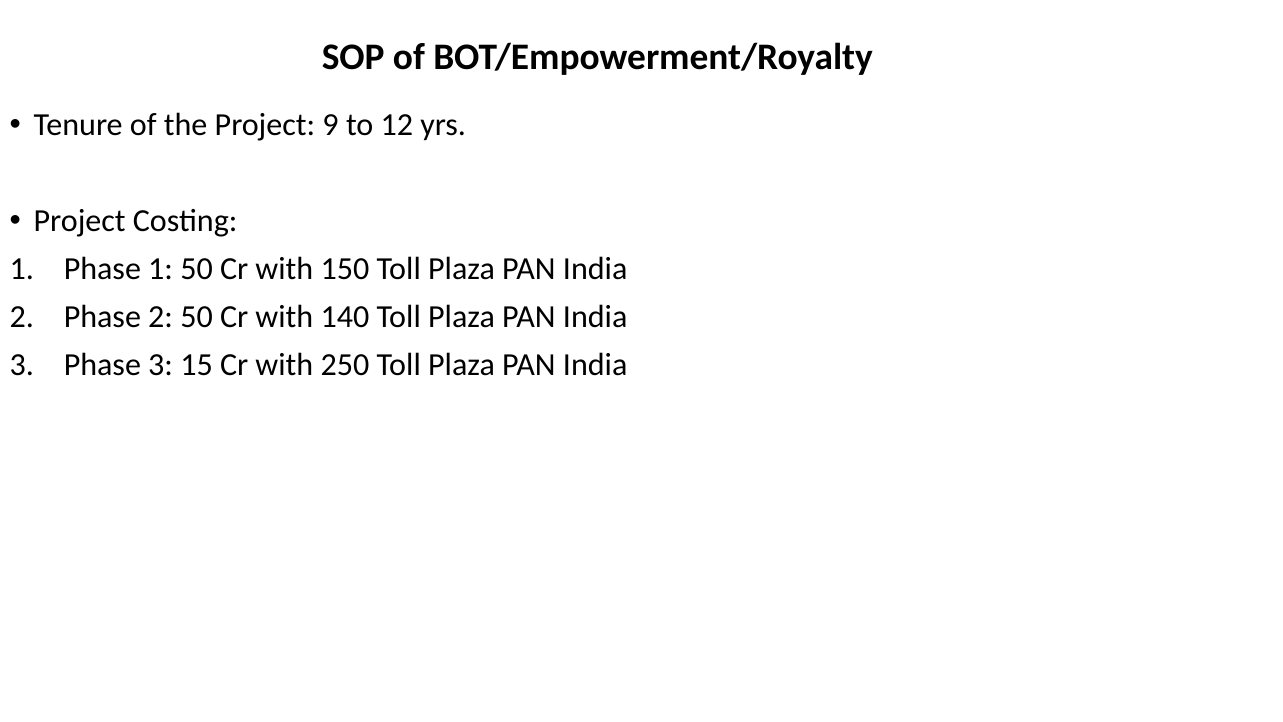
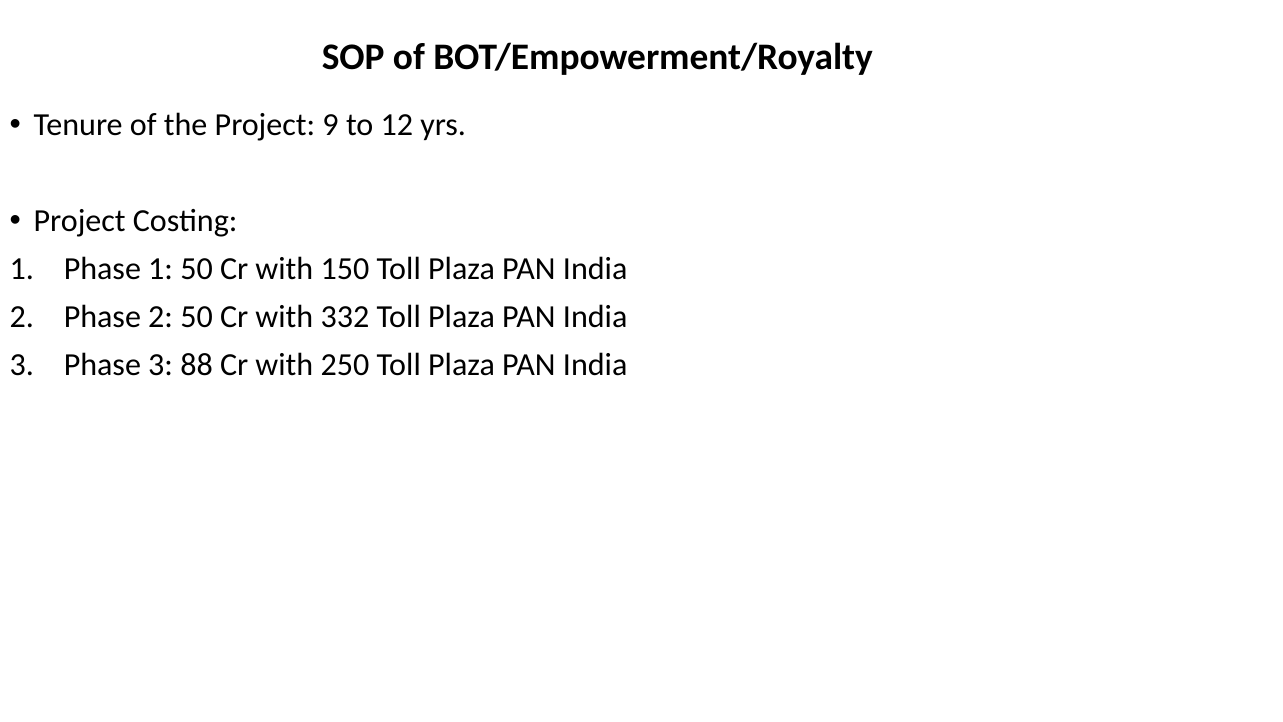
140: 140 -> 332 (345, 317)
15: 15 -> 88 (197, 365)
